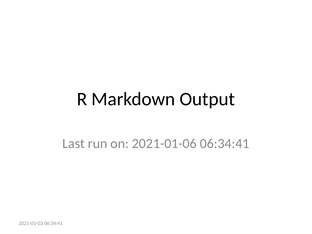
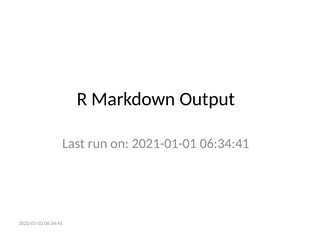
2021-01-06: 2021-01-06 -> 2021-01-01 (164, 143)
